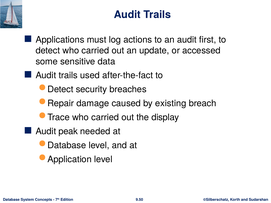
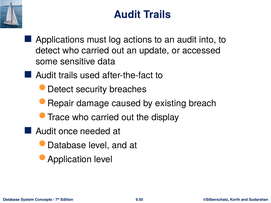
first: first -> into (208, 40)
peak: peak -> once (68, 131)
